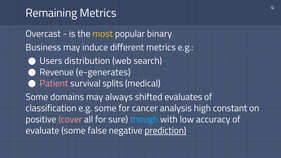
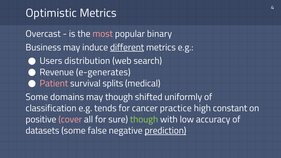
Remaining: Remaining -> Optimistic (51, 13)
most colour: yellow -> pink (103, 34)
different underline: none -> present (127, 47)
may always: always -> though (119, 97)
evaluates: evaluates -> uniformly (183, 97)
e.g some: some -> tends (105, 108)
analysis: analysis -> practice (176, 108)
though colour: light blue -> light green (144, 119)
evaluate: evaluate -> datasets (42, 131)
